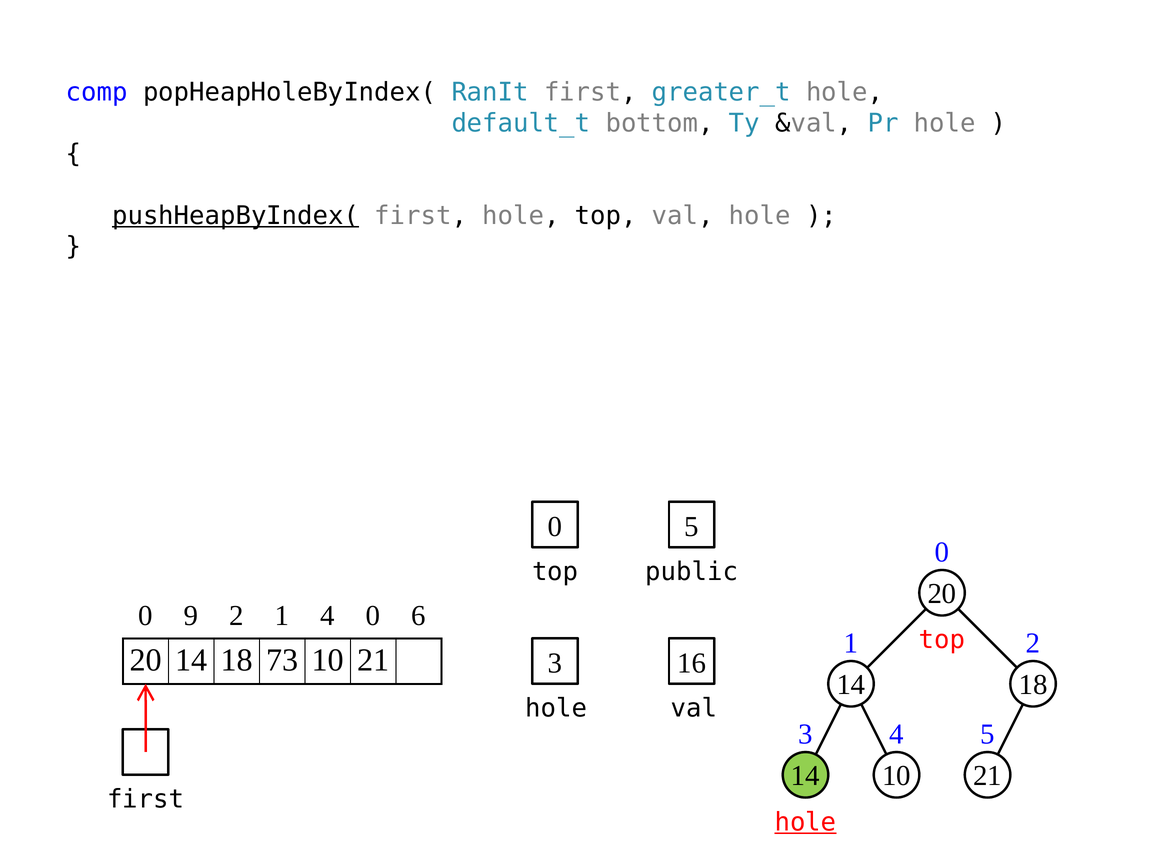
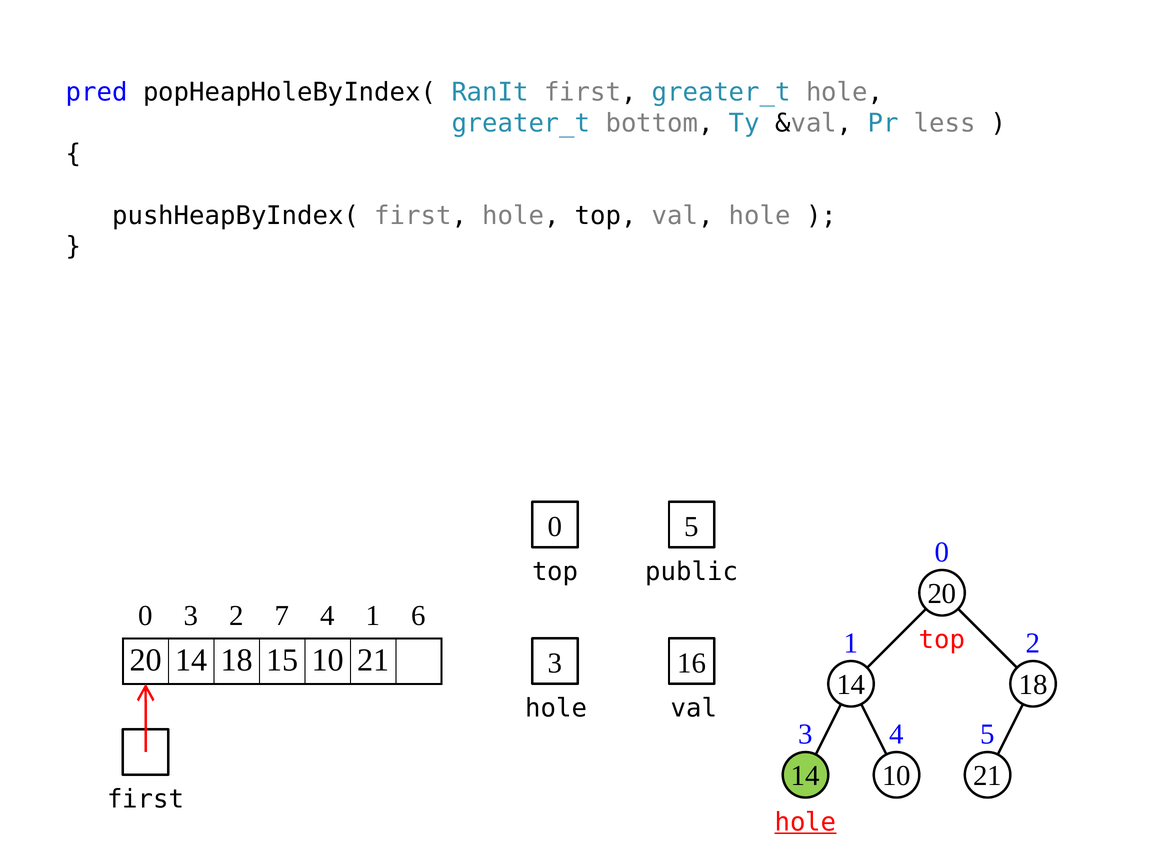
comp: comp -> pred (97, 92)
default_t: default_t -> greater_t (521, 123)
Pr hole: hole -> less (945, 123)
pushHeapByIndex( underline: present -> none (236, 216)
0 9: 9 -> 3 (191, 616)
2 1: 1 -> 7 (282, 616)
4 0: 0 -> 1 (373, 616)
73: 73 -> 15 (282, 660)
